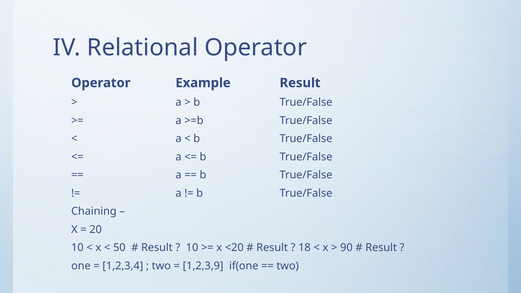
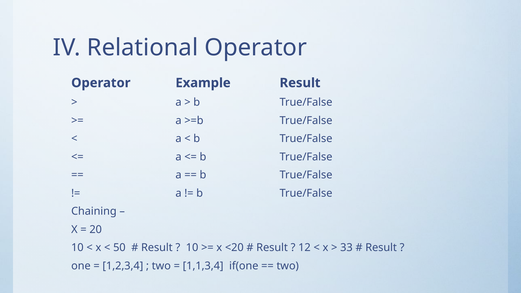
18: 18 -> 12 (304, 248)
90: 90 -> 33 (346, 248)
1,2,3,9: 1,2,3,9 -> 1,1,3,4 (203, 266)
